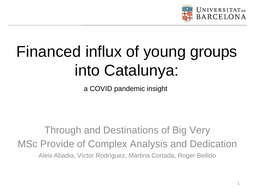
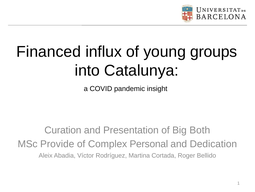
Through: Through -> Curation (63, 130)
Destinations: Destinations -> Presentation (131, 130)
Very: Very -> Both (200, 130)
Analysis: Analysis -> Personal (149, 144)
